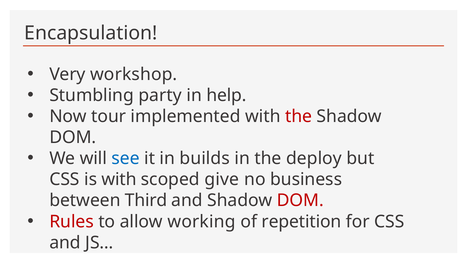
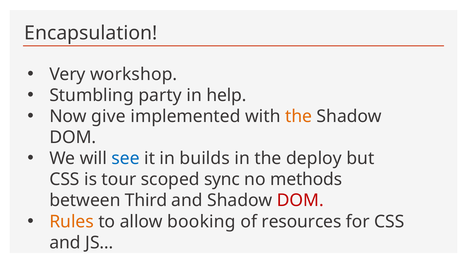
tour: tour -> give (108, 116)
the colour: red -> orange (299, 116)
is with: with -> tour (119, 179)
give: give -> sync (222, 179)
business: business -> methods (306, 179)
Rules colour: red -> orange (72, 221)
working: working -> booking (201, 221)
repetition: repetition -> resources (302, 221)
